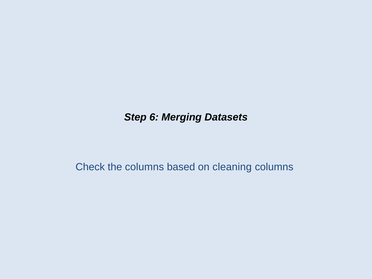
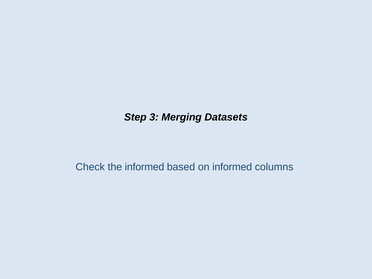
6: 6 -> 3 (154, 117)
the columns: columns -> informed (145, 167)
on cleaning: cleaning -> informed (232, 167)
